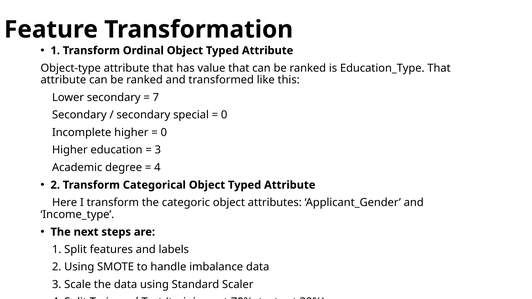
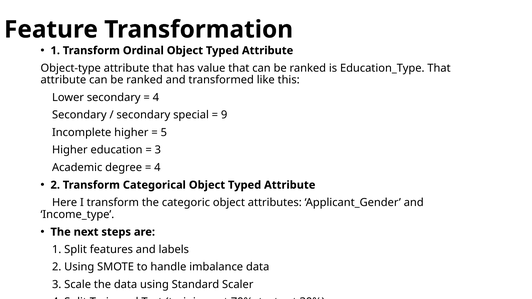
7: 7 -> 4 (156, 98)
0: 0 -> 9 (224, 115)
0: 0 -> 5 (164, 133)
